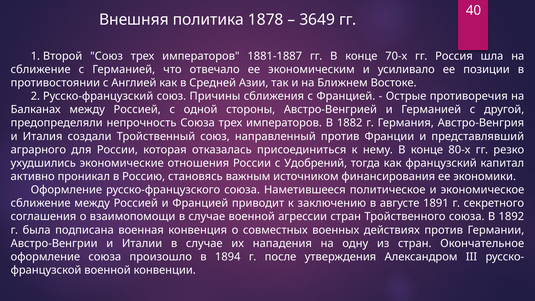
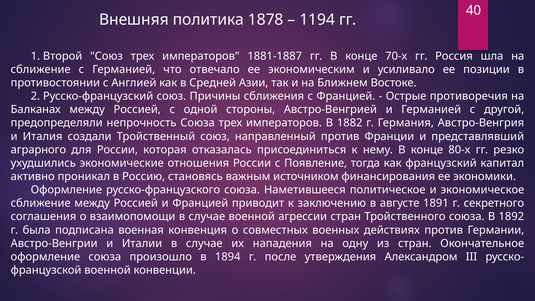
3649: 3649 -> 1194 (317, 20)
Удобрений: Удобрений -> Появление (316, 163)
